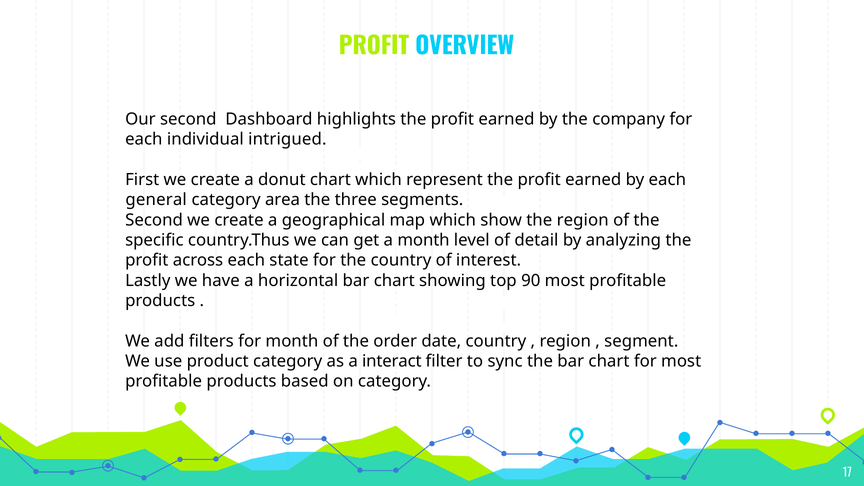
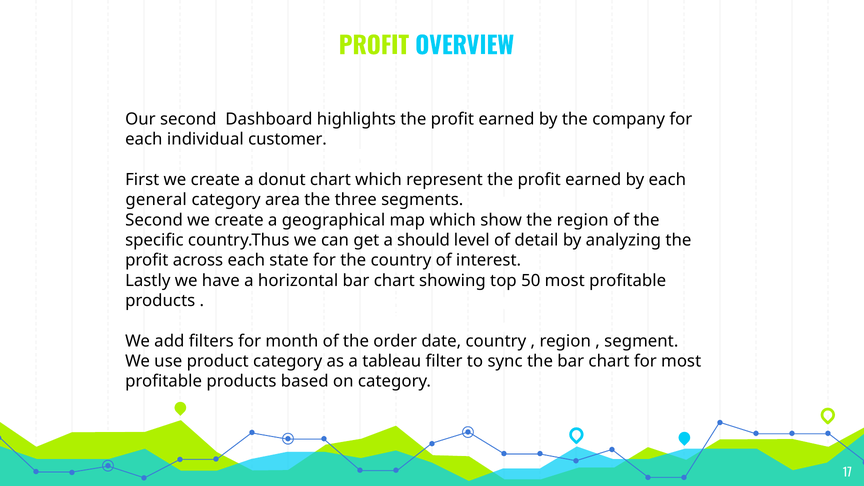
intrigued: intrigued -> customer (288, 139)
a month: month -> should (424, 240)
90: 90 -> 50 (531, 281)
interact: interact -> tableau (392, 361)
